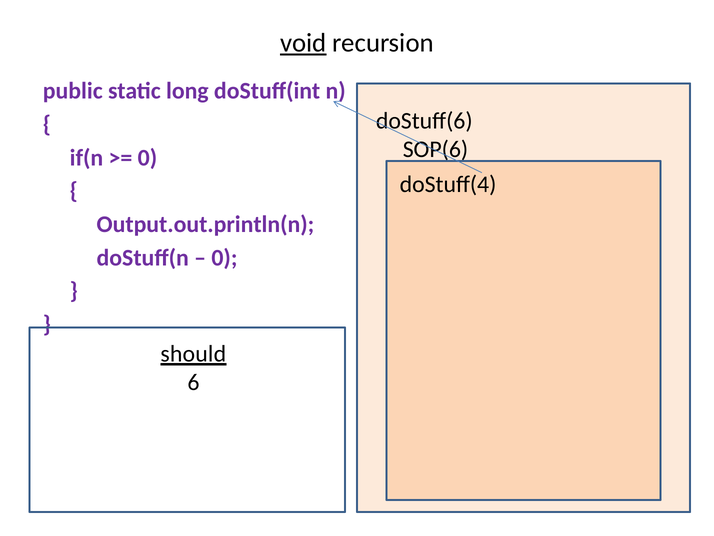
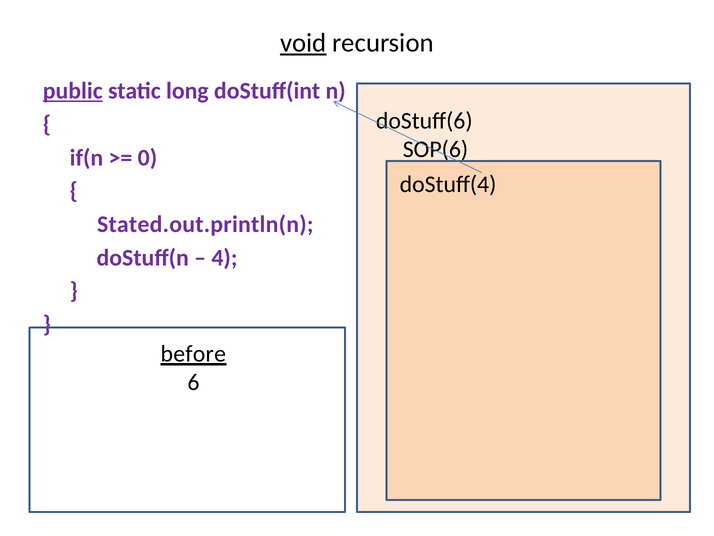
public underline: none -> present (73, 91)
Output.out.println(n: Output.out.println(n -> Stated.out.println(n (205, 224)
0: 0 -> 4 (224, 257)
should: should -> before (193, 354)
